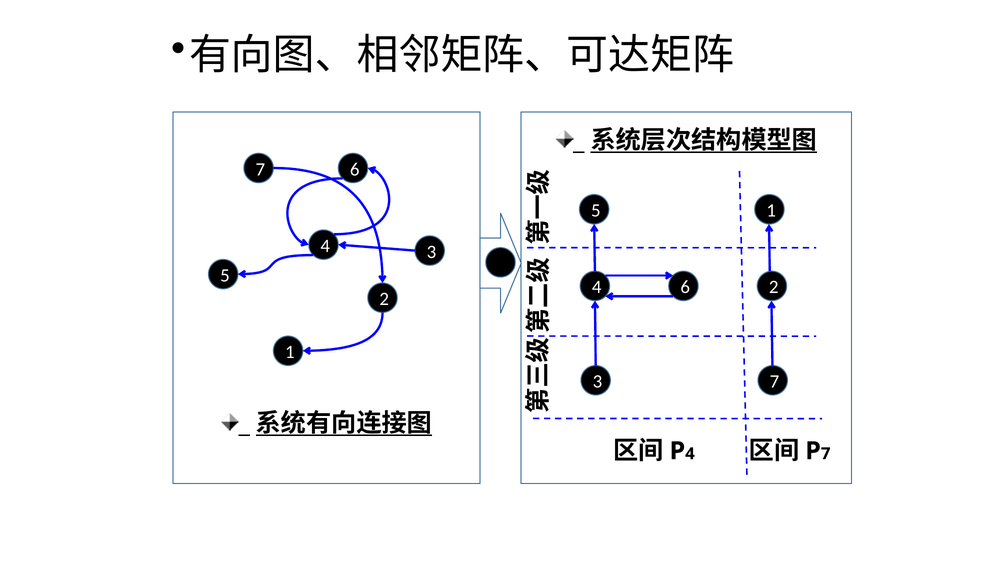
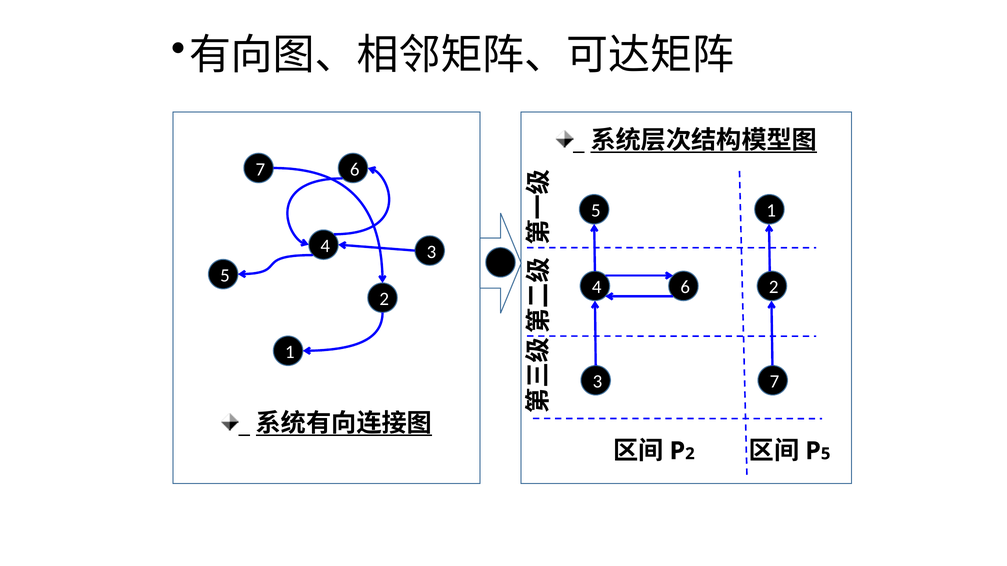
4: 4 -> 2 (690, 454)
7: 7 -> 5 (826, 454)
